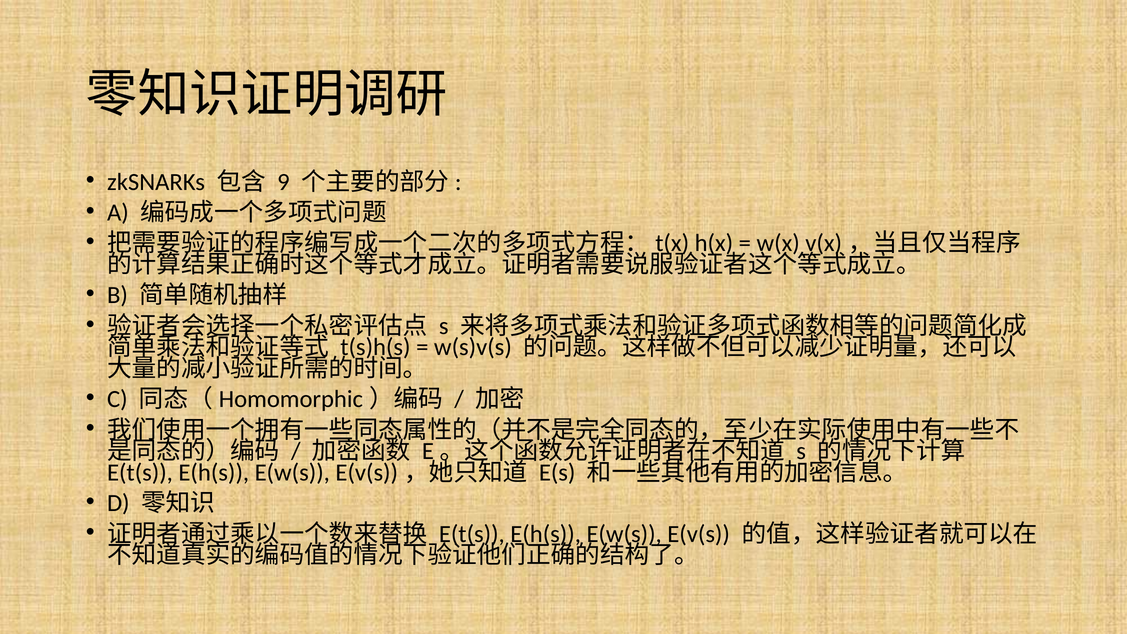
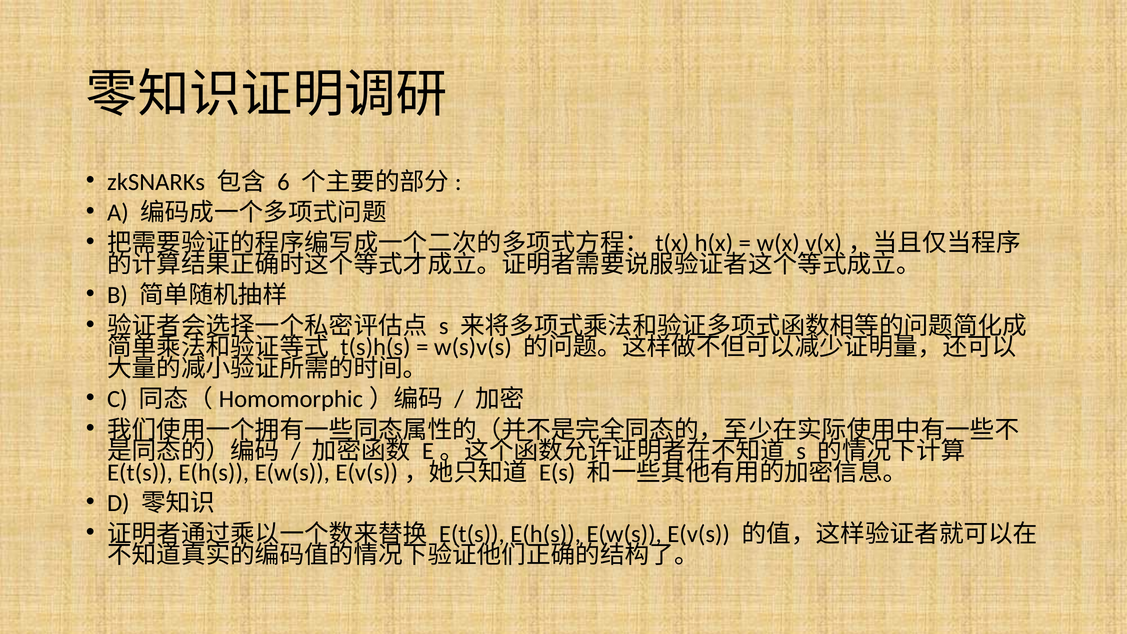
9: 9 -> 6 (283, 182)
